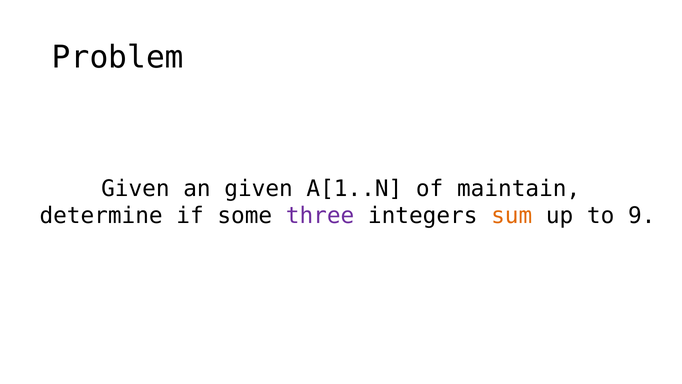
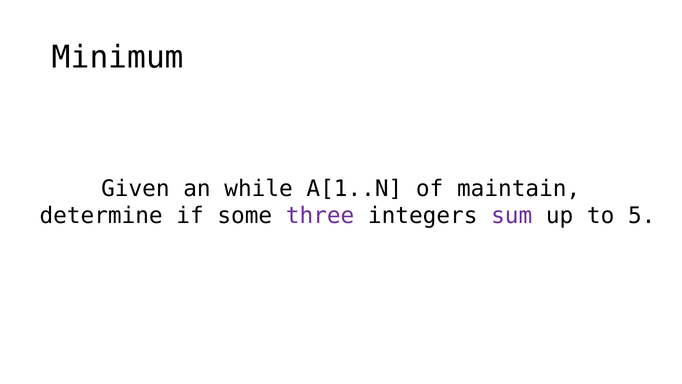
Problem: Problem -> Minimum (118, 57)
an given: given -> while (259, 188)
sum colour: orange -> purple (512, 216)
9: 9 -> 5 (642, 216)
